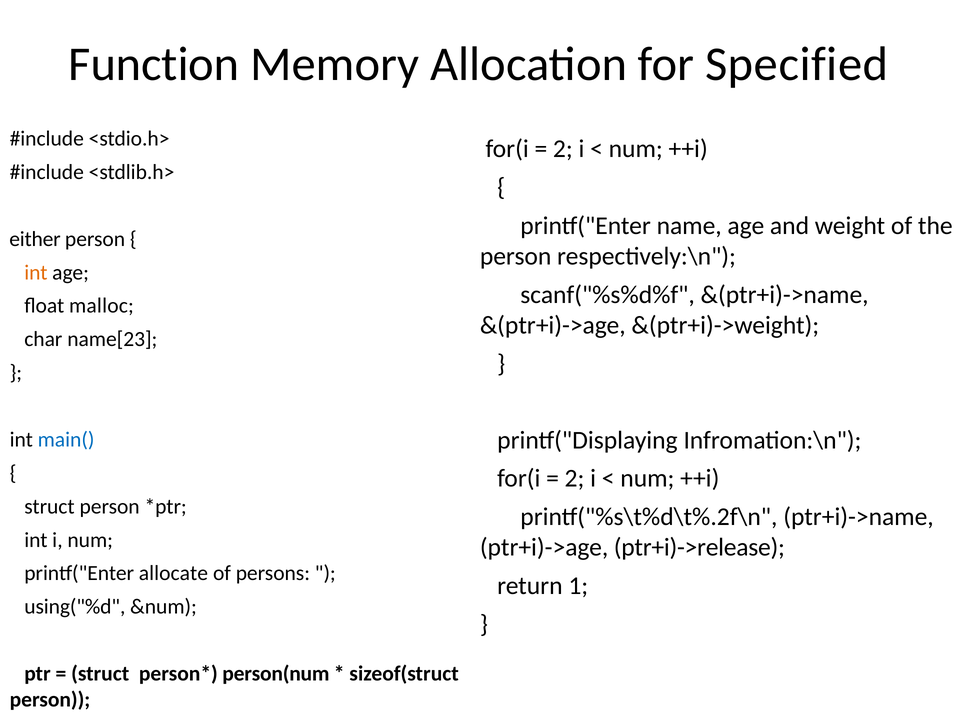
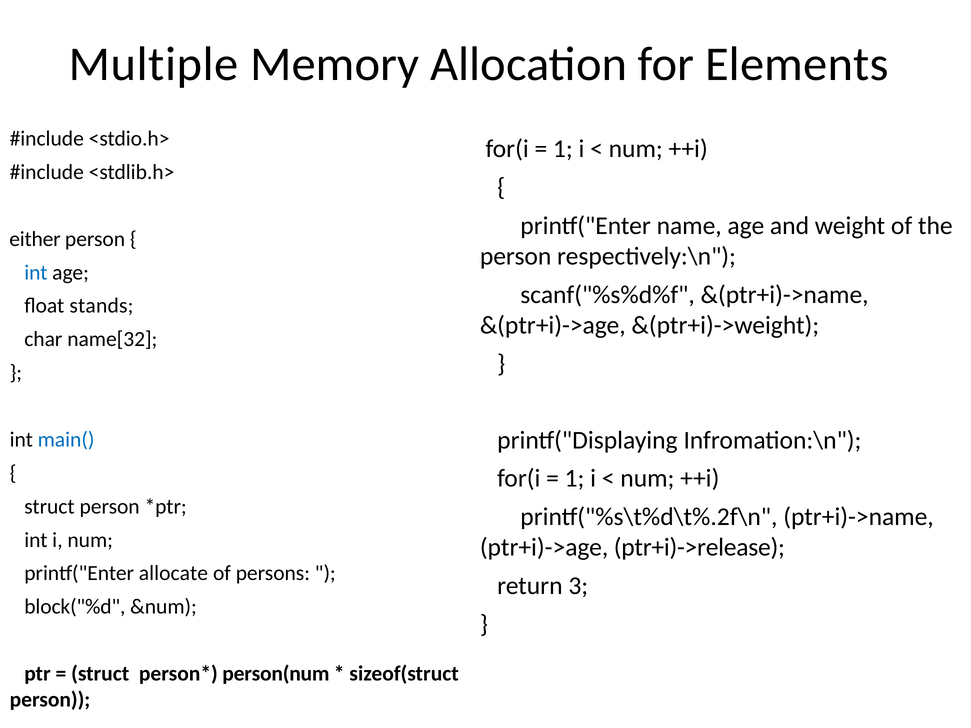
Function: Function -> Multiple (154, 64)
Specified: Specified -> Elements (797, 64)
2: 2 -> 1 (563, 149)
int colour: orange -> blue (36, 273)
malloc: malloc -> stands (101, 306)
name[23: name[23 -> name[32 (112, 339)
2: 2 -> 1 (574, 479)
1: 1 -> 3 (578, 586)
using("%d: using("%d -> block("%d (75, 607)
